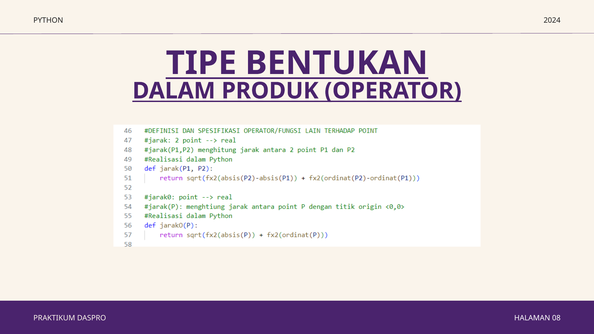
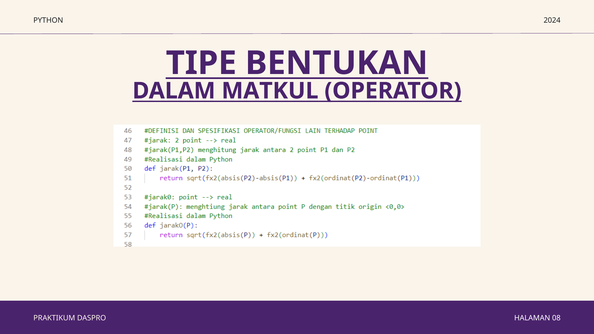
PRODUK: PRODUK -> MATKUL (270, 91)
